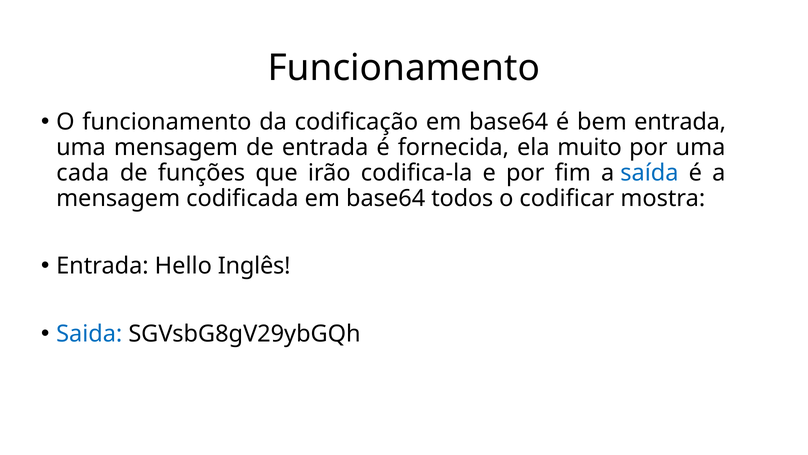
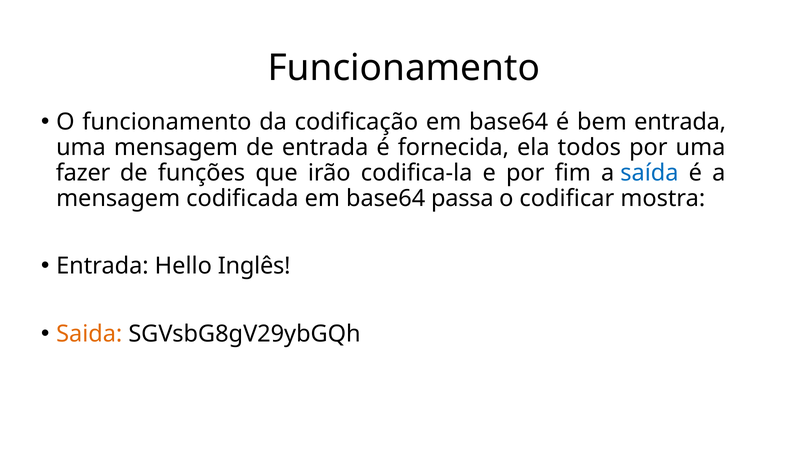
muito: muito -> todos (589, 147)
cada: cada -> fazer (83, 173)
todos: todos -> passa (462, 198)
Saida colour: blue -> orange (89, 333)
